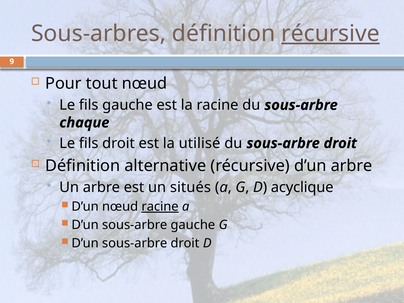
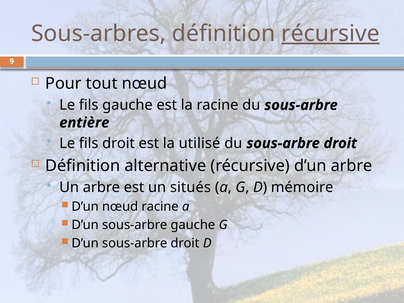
chaque: chaque -> entière (84, 123)
acyclique: acyclique -> mémoire (302, 187)
racine underline: present -> none (160, 207)
